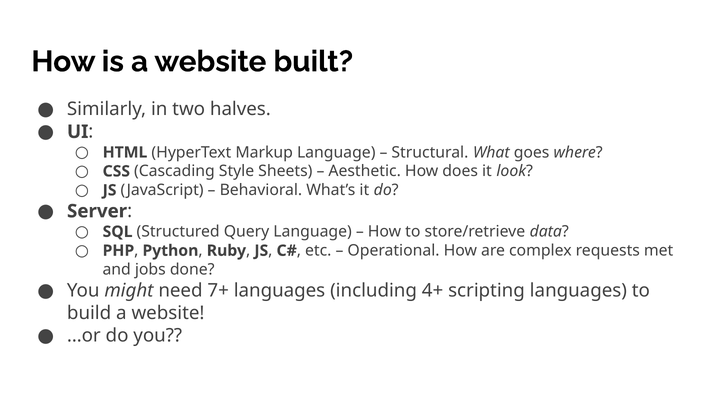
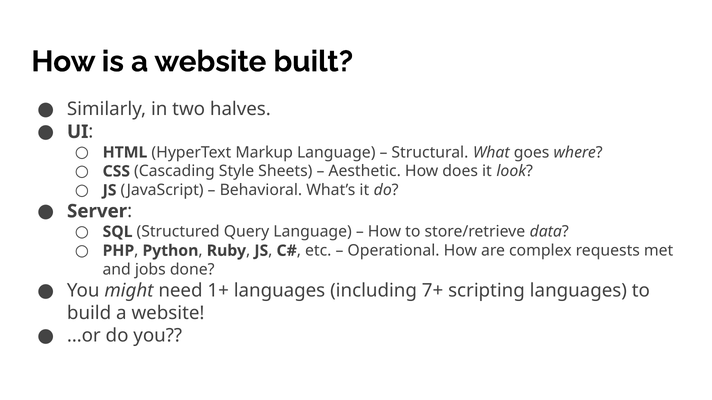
7+: 7+ -> 1+ (218, 291)
4+: 4+ -> 7+ (433, 291)
